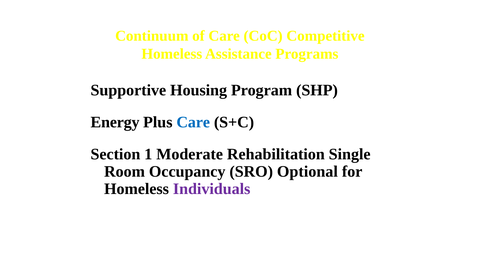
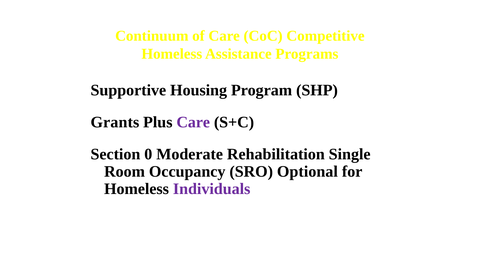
Energy: Energy -> Grants (115, 122)
Care colour: blue -> purple (193, 122)
1: 1 -> 0 (148, 154)
